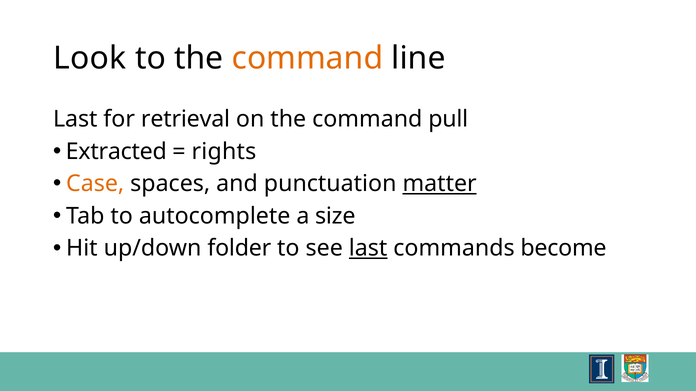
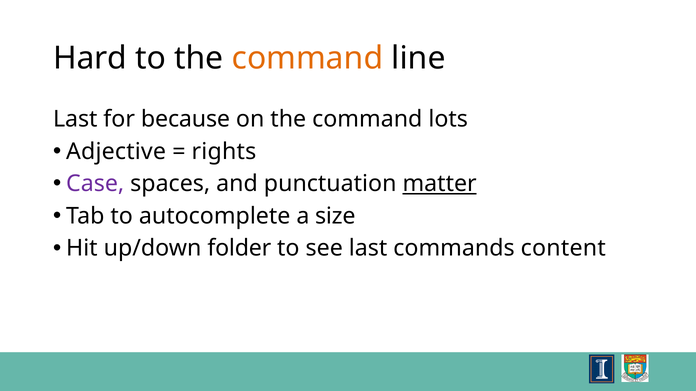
Look: Look -> Hard (90, 58)
retrieval: retrieval -> because (186, 119)
pull: pull -> lots (448, 119)
Extracted: Extracted -> Adjective (116, 152)
Case colour: orange -> purple (95, 184)
last underline: present -> none (368, 249)
become: become -> content (563, 249)
